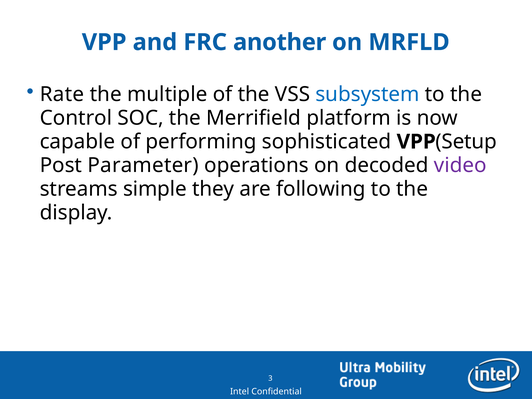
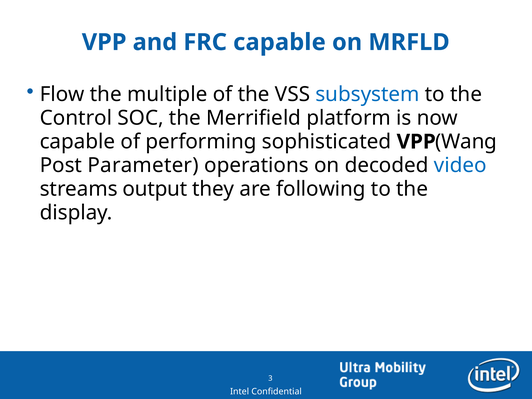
FRC another: another -> capable (279, 42)
Rate: Rate -> Flow (62, 95)
Setup: Setup -> Wang (466, 142)
video colour: purple -> blue (460, 165)
simple: simple -> output (155, 189)
